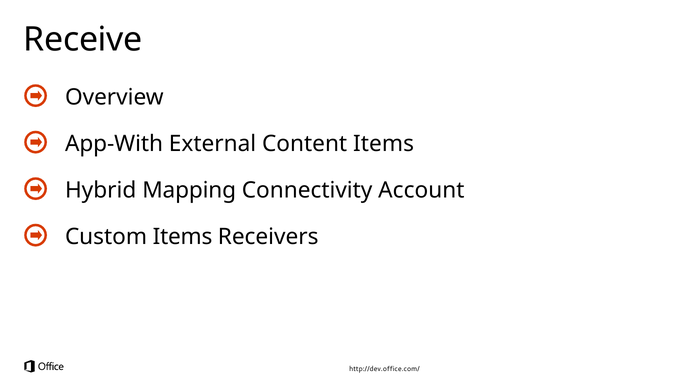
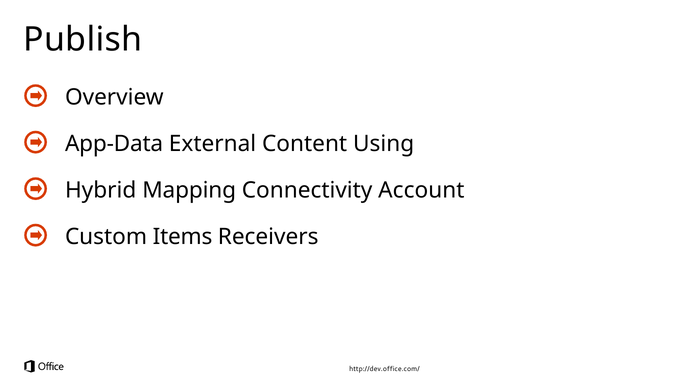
Receive: Receive -> Publish (83, 40)
App-With: App-With -> App-Data (114, 144)
Content Items: Items -> Using (384, 144)
